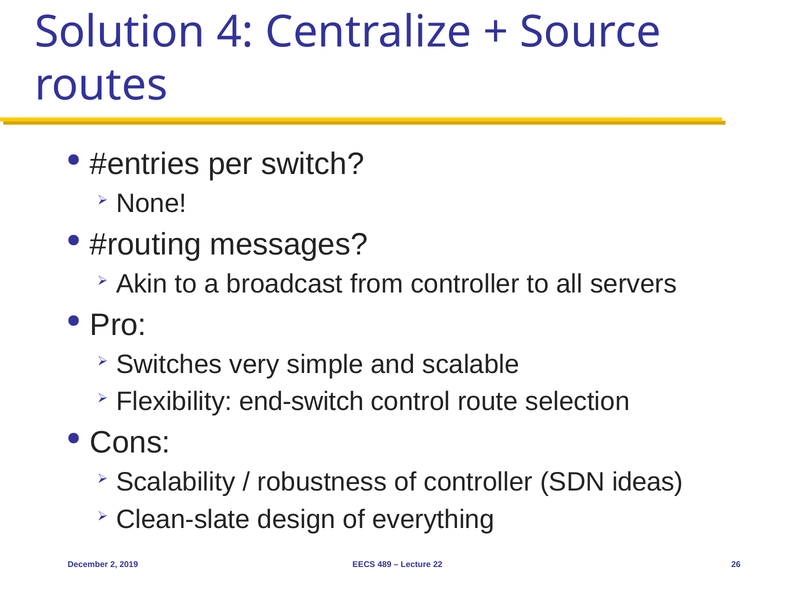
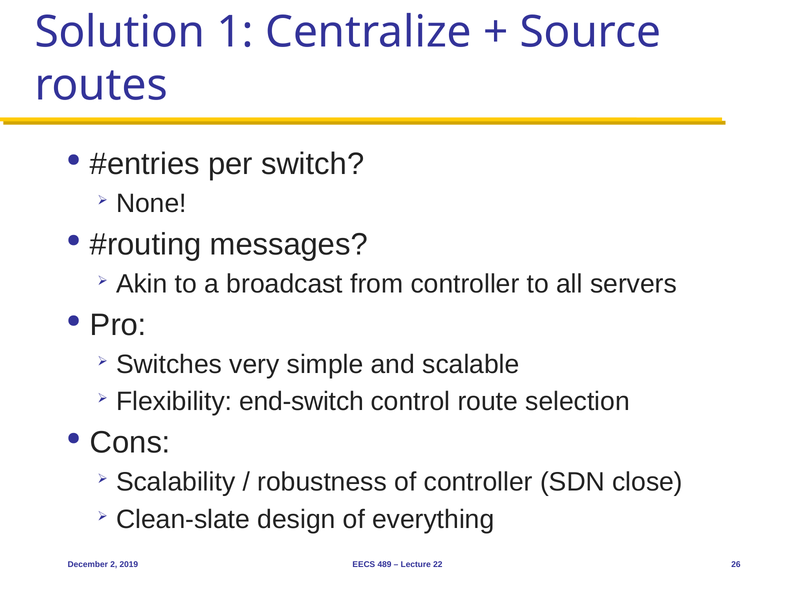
4: 4 -> 1 (235, 32)
ideas: ideas -> close (647, 482)
